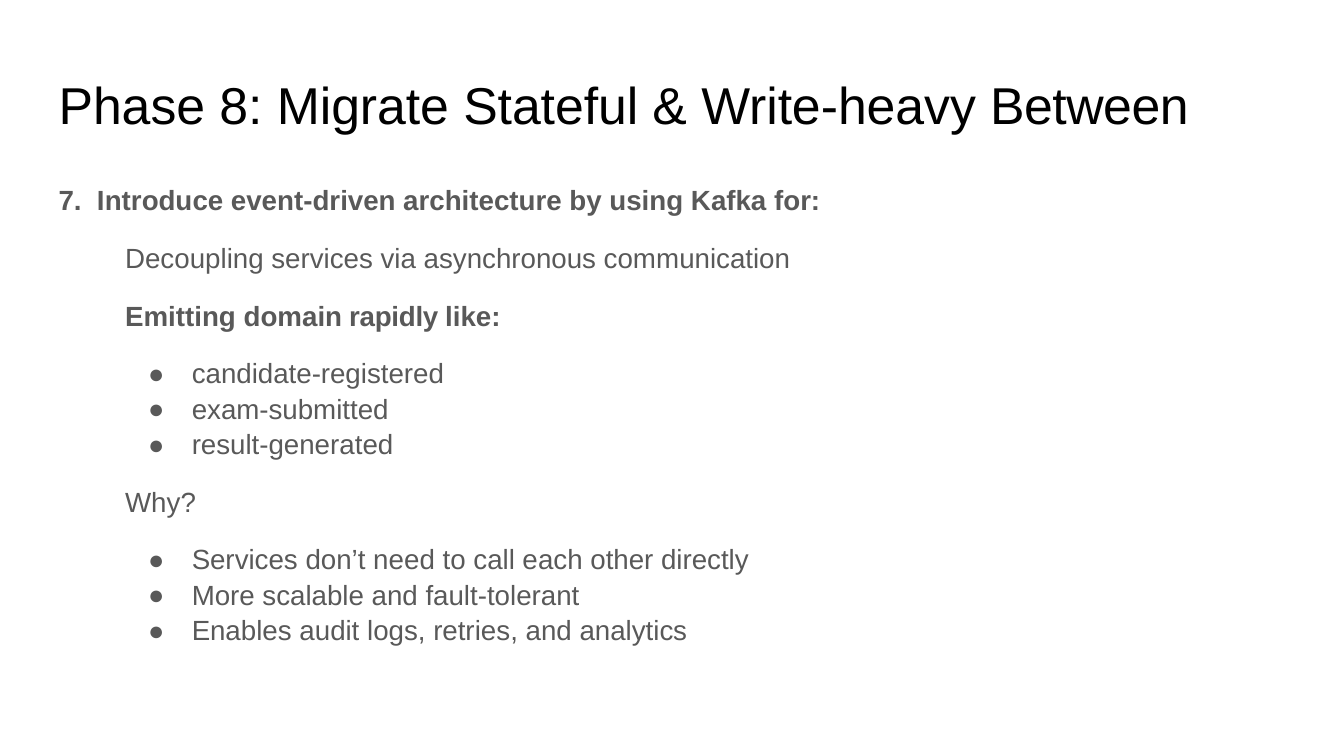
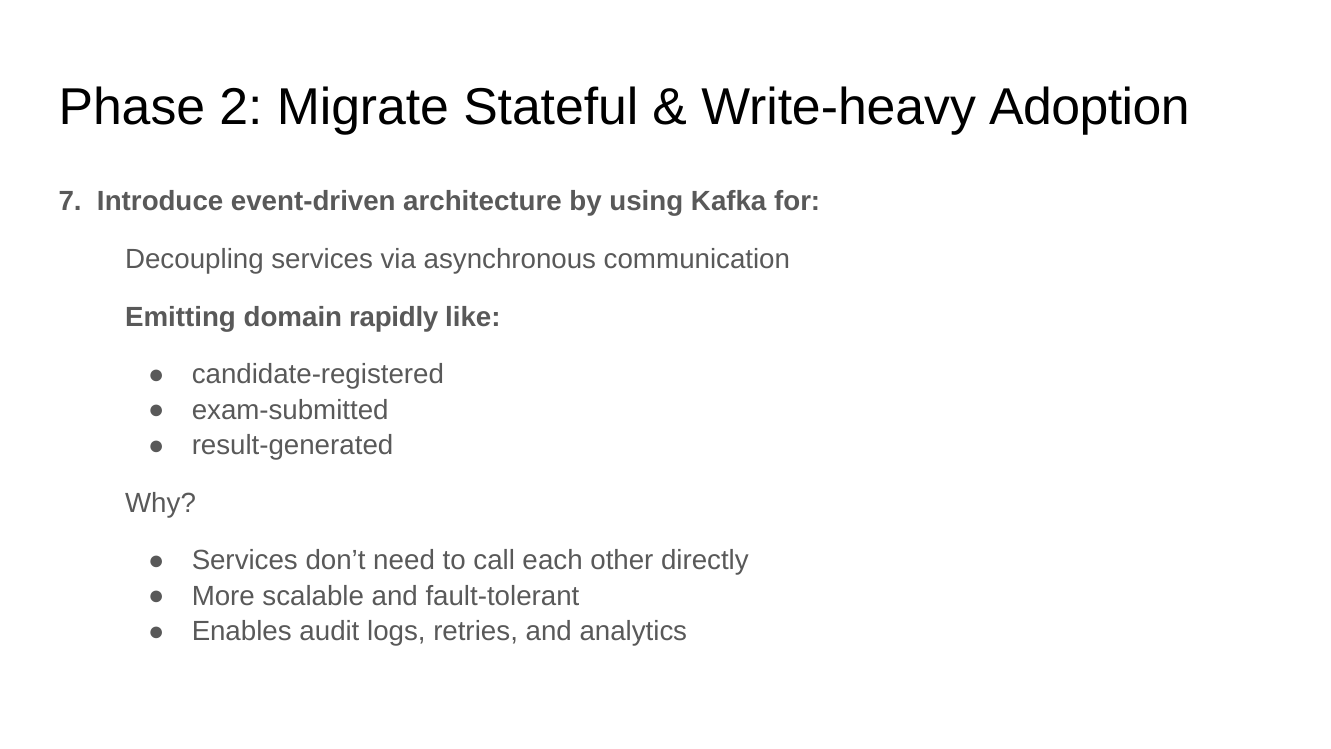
8: 8 -> 2 (241, 108)
Between: Between -> Adoption (1089, 108)
